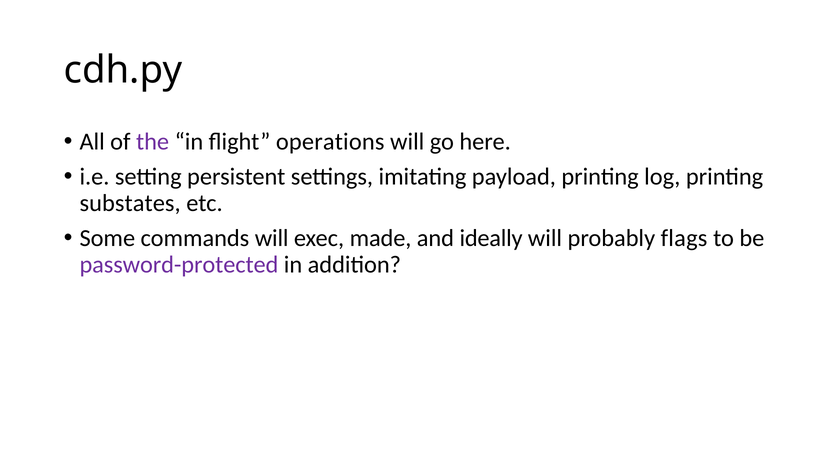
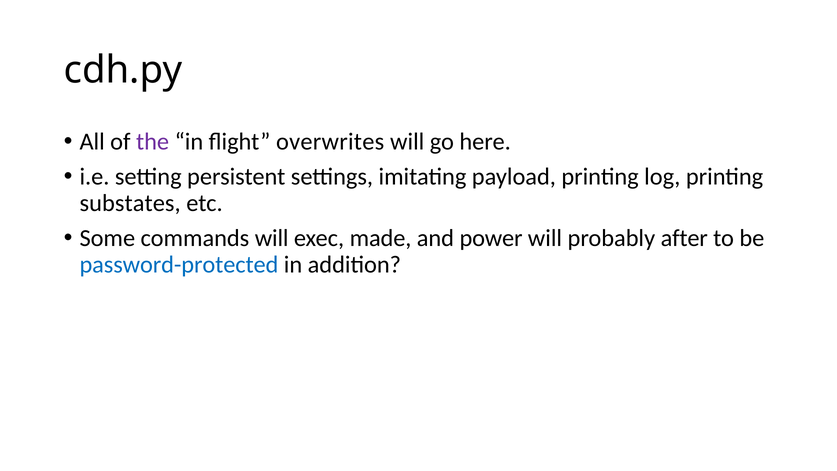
operations: operations -> overwrites (330, 142)
ideally: ideally -> power (491, 238)
flags: flags -> after (684, 238)
password-protected colour: purple -> blue (179, 264)
